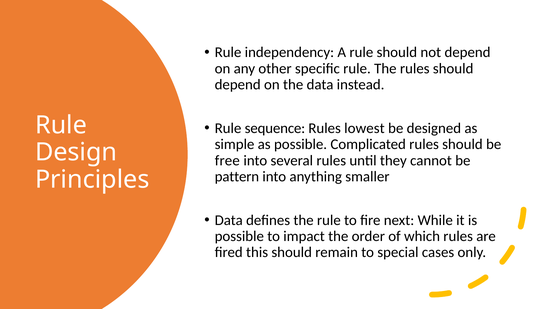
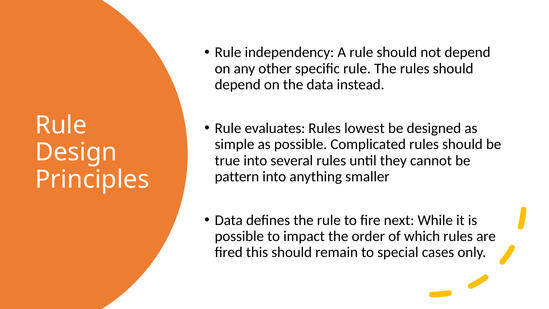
sequence: sequence -> evaluates (275, 128)
free: free -> true (227, 160)
